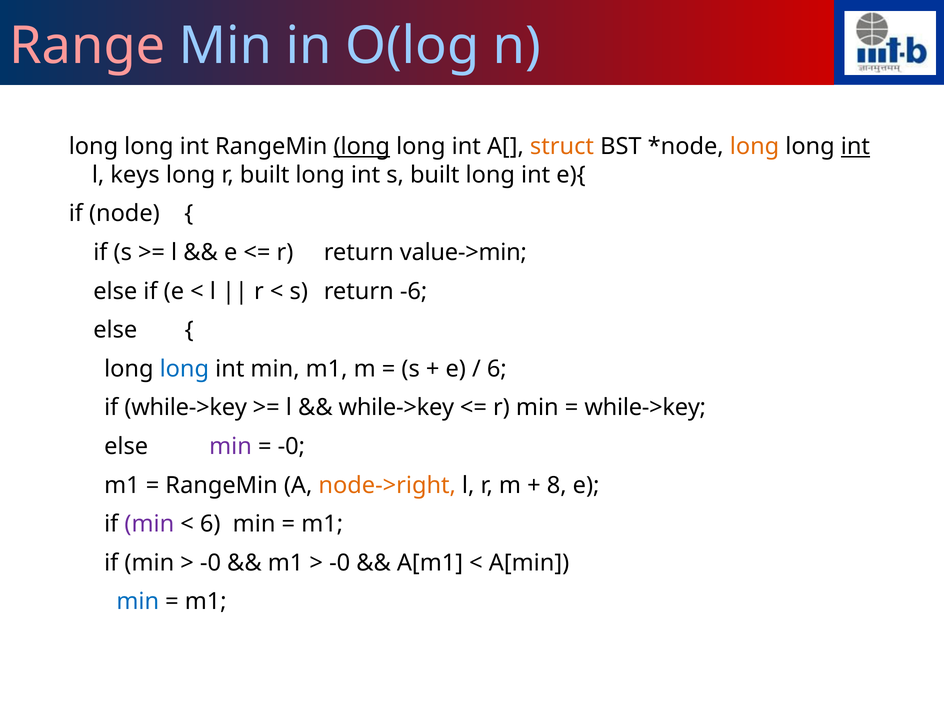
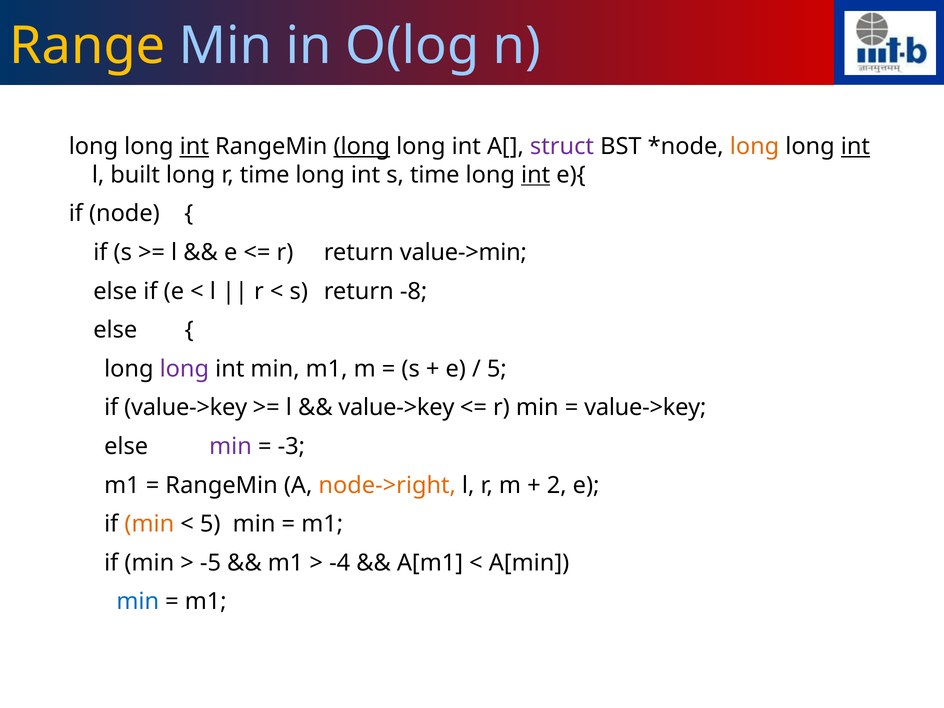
Range colour: pink -> yellow (87, 46)
int underline: none -> present (194, 147)
struct colour: orange -> purple (562, 147)
keys: keys -> built (135, 175)
r built: built -> time (265, 175)
s built: built -> time (435, 175)
int underline: none -> present (536, 175)
-6: -6 -> -8 (414, 291)
long colour: blue -> purple (184, 369)
6: 6 -> 5 (497, 369)
if while->key: while->key -> value->key (186, 408)
while->key: while->key -> value->key (396, 408)
while->key: while->key -> value->key (645, 408)
-0: -0 -> -3 (291, 446)
8: 8 -> 2 (557, 485)
min colour: purple -> orange (149, 524)
6: 6 -> 5 (210, 524)
-0: -0 -> -5 (210, 563)
-0: -0 -> -4 (340, 563)
